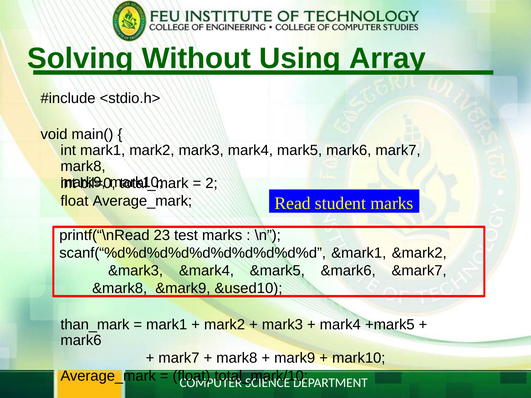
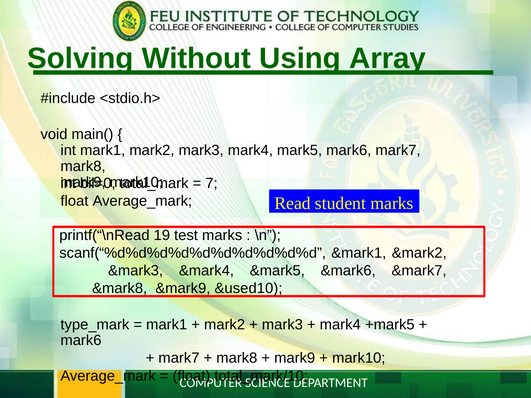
2: 2 -> 7 (212, 183)
23: 23 -> 19 (162, 235)
than_mark: than_mark -> type_mark (95, 325)
